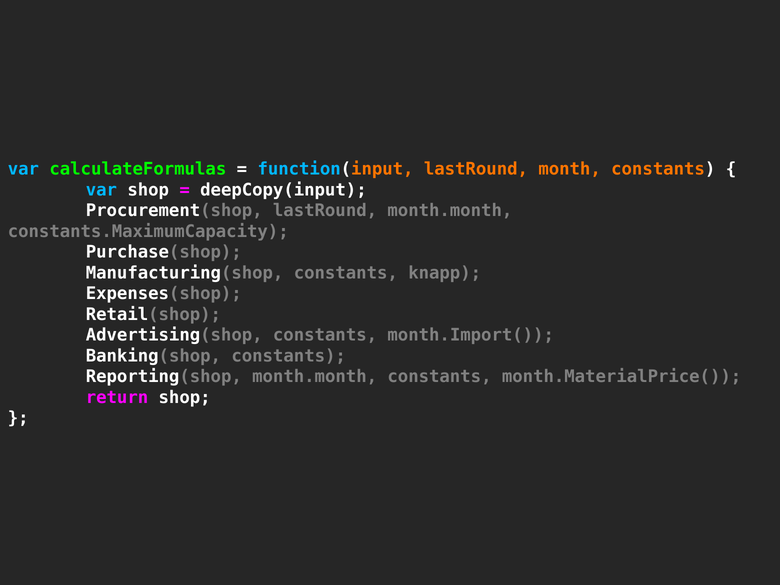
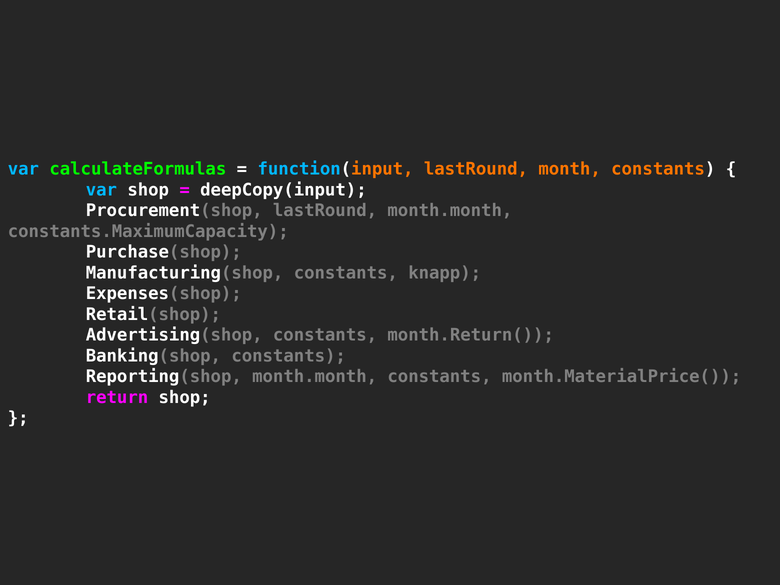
month.Import(: month.Import( -> month.Return( (471, 335)
